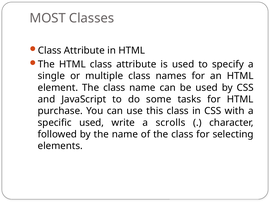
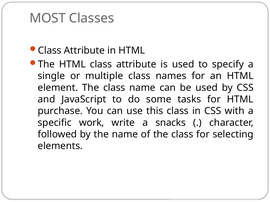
specific used: used -> work (92, 123)
scrolls: scrolls -> snacks (171, 123)
